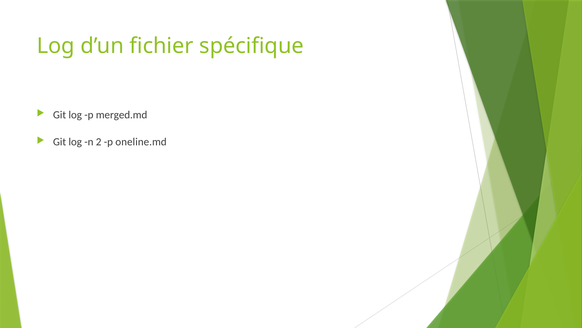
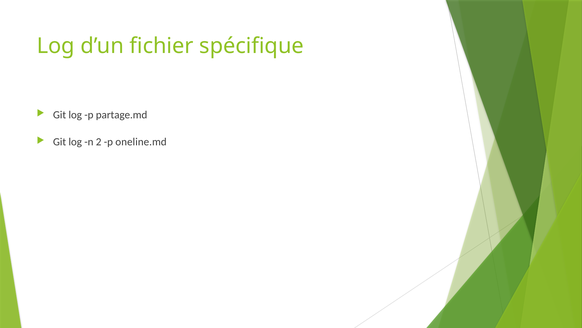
merged.md: merged.md -> partage.md (122, 115)
